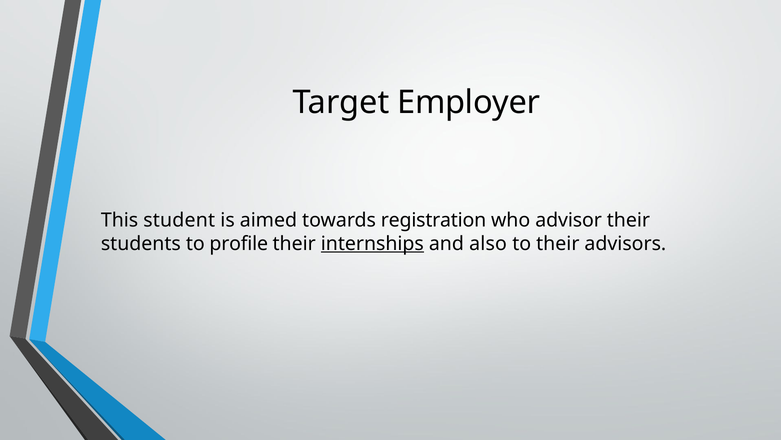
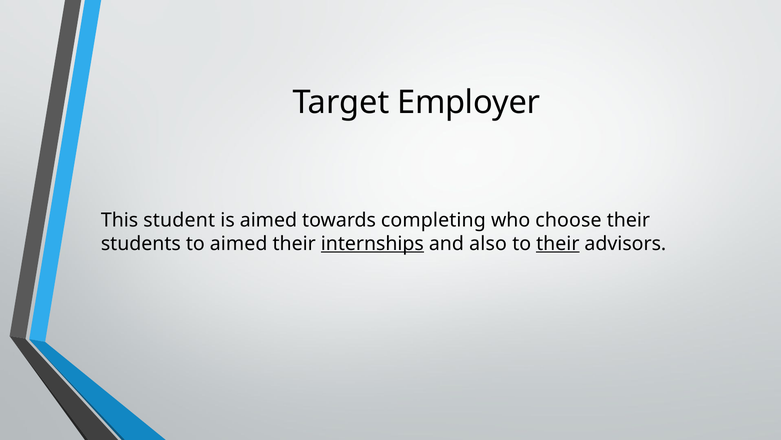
registration: registration -> completing (433, 220)
advisor: advisor -> choose (568, 220)
to profile: profile -> aimed (239, 243)
their underline: none -> present (558, 243)
